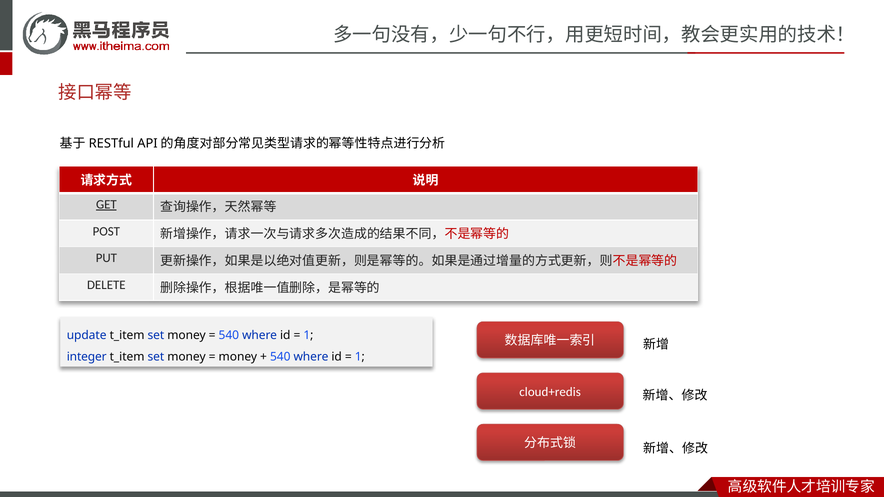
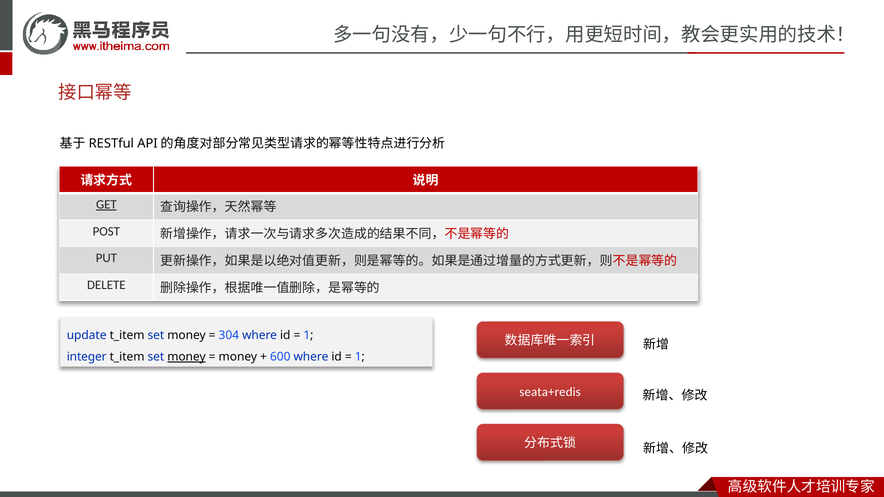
540: 540 -> 304 (229, 336)
money underline: none -> present (187, 357)
540: 540 -> 600 (280, 357)
cloud+redis: cloud+redis -> seata+redis (550, 392)
